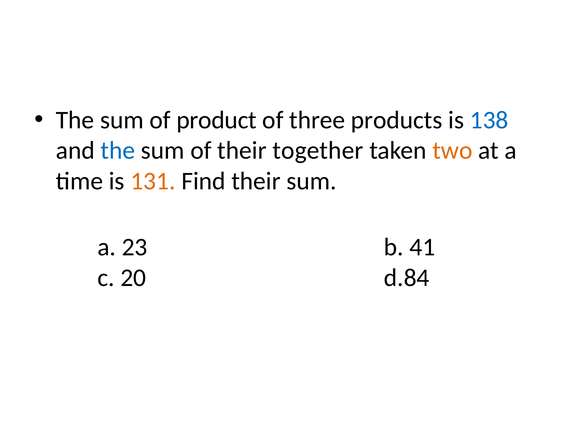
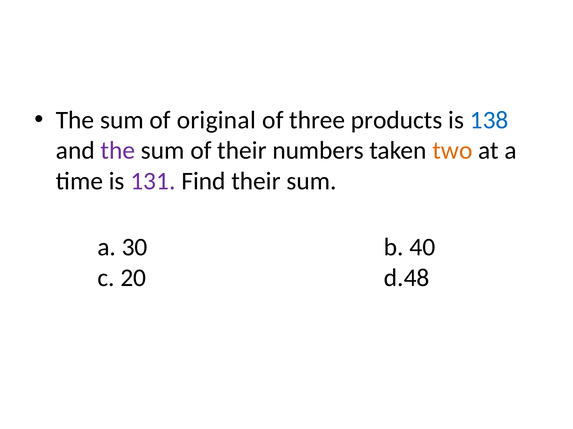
product: product -> original (216, 120)
the colour: blue -> purple (118, 151)
together: together -> numbers (318, 151)
131 colour: orange -> purple (153, 181)
23: 23 -> 30 (135, 248)
41: 41 -> 40 (422, 248)
d.84: d.84 -> d.48 (407, 278)
